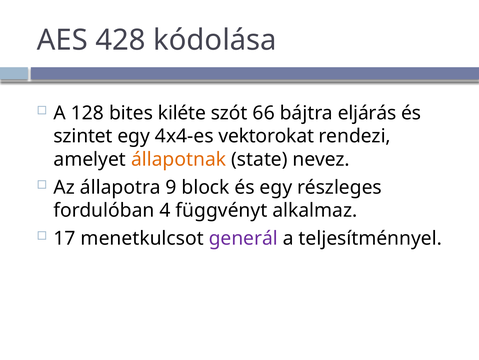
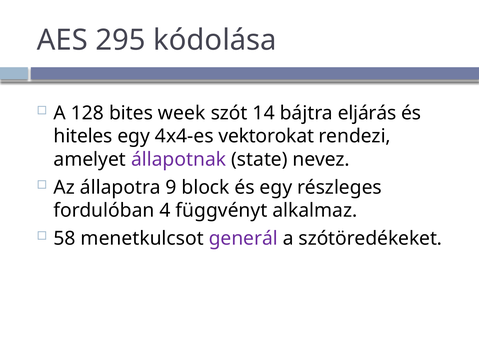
428: 428 -> 295 (121, 40)
kiléte: kiléte -> week (182, 113)
66: 66 -> 14 (264, 113)
szintet: szintet -> hiteles (83, 136)
állapotnak colour: orange -> purple (179, 159)
17: 17 -> 58 (65, 238)
teljesítménnyel: teljesítménnyel -> szótöredékeket (370, 238)
